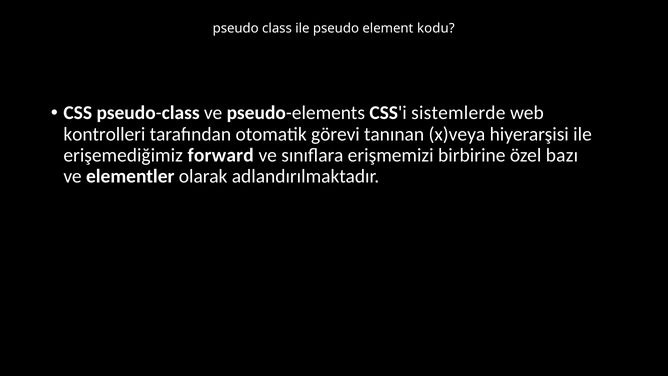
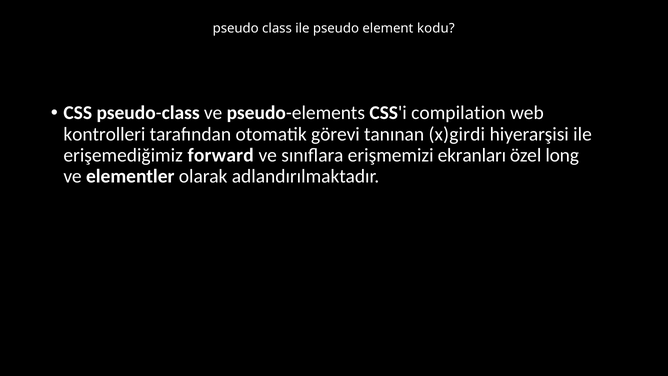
sistemlerde: sistemlerde -> compilation (458, 113)
x)veya: x)veya -> x)girdi (457, 134)
birbirine: birbirine -> ekranları (472, 155)
bazı: bazı -> long (562, 155)
